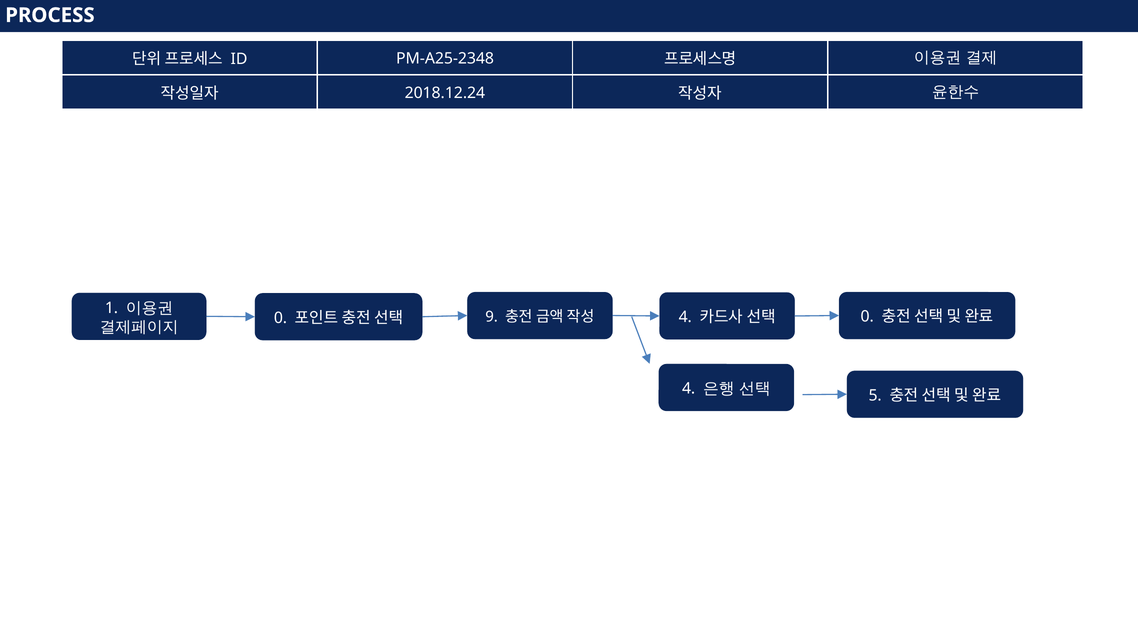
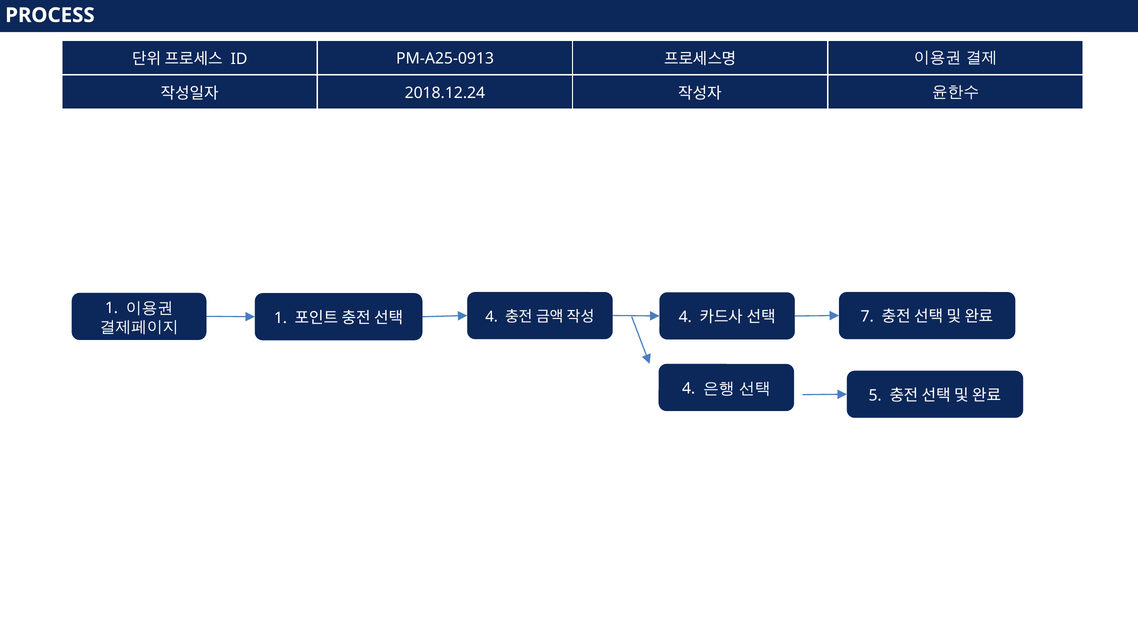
PM-A25-2348: PM-A25-2348 -> PM-A25-0913 (445, 58)
0: 0 -> 1 (280, 318)
9: 9 -> 4 (492, 317)
0: 0 -> 7 (867, 317)
